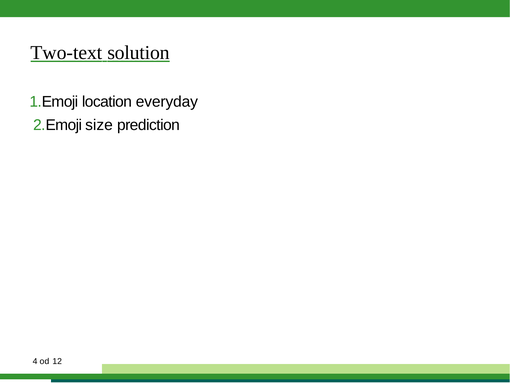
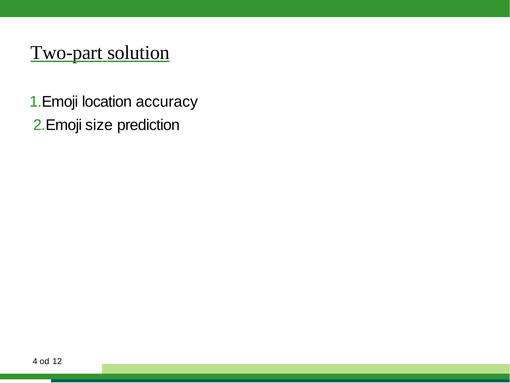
Two-text: Two-text -> Two-part (67, 53)
everyday: everyday -> accuracy (167, 102)
